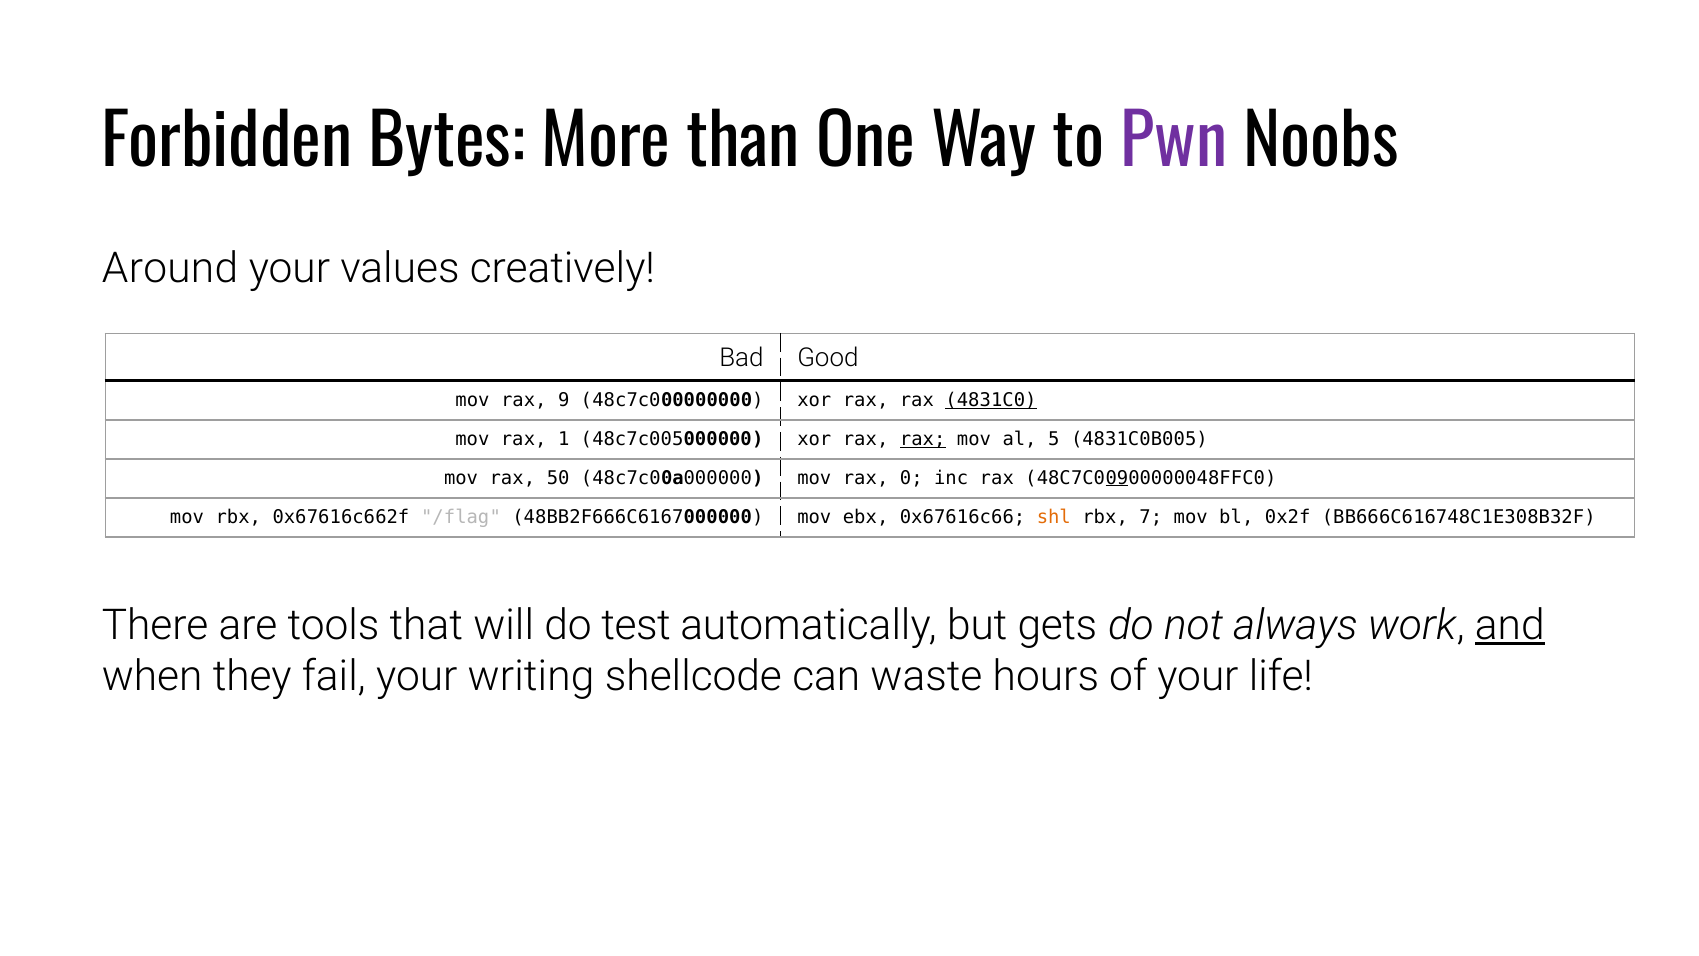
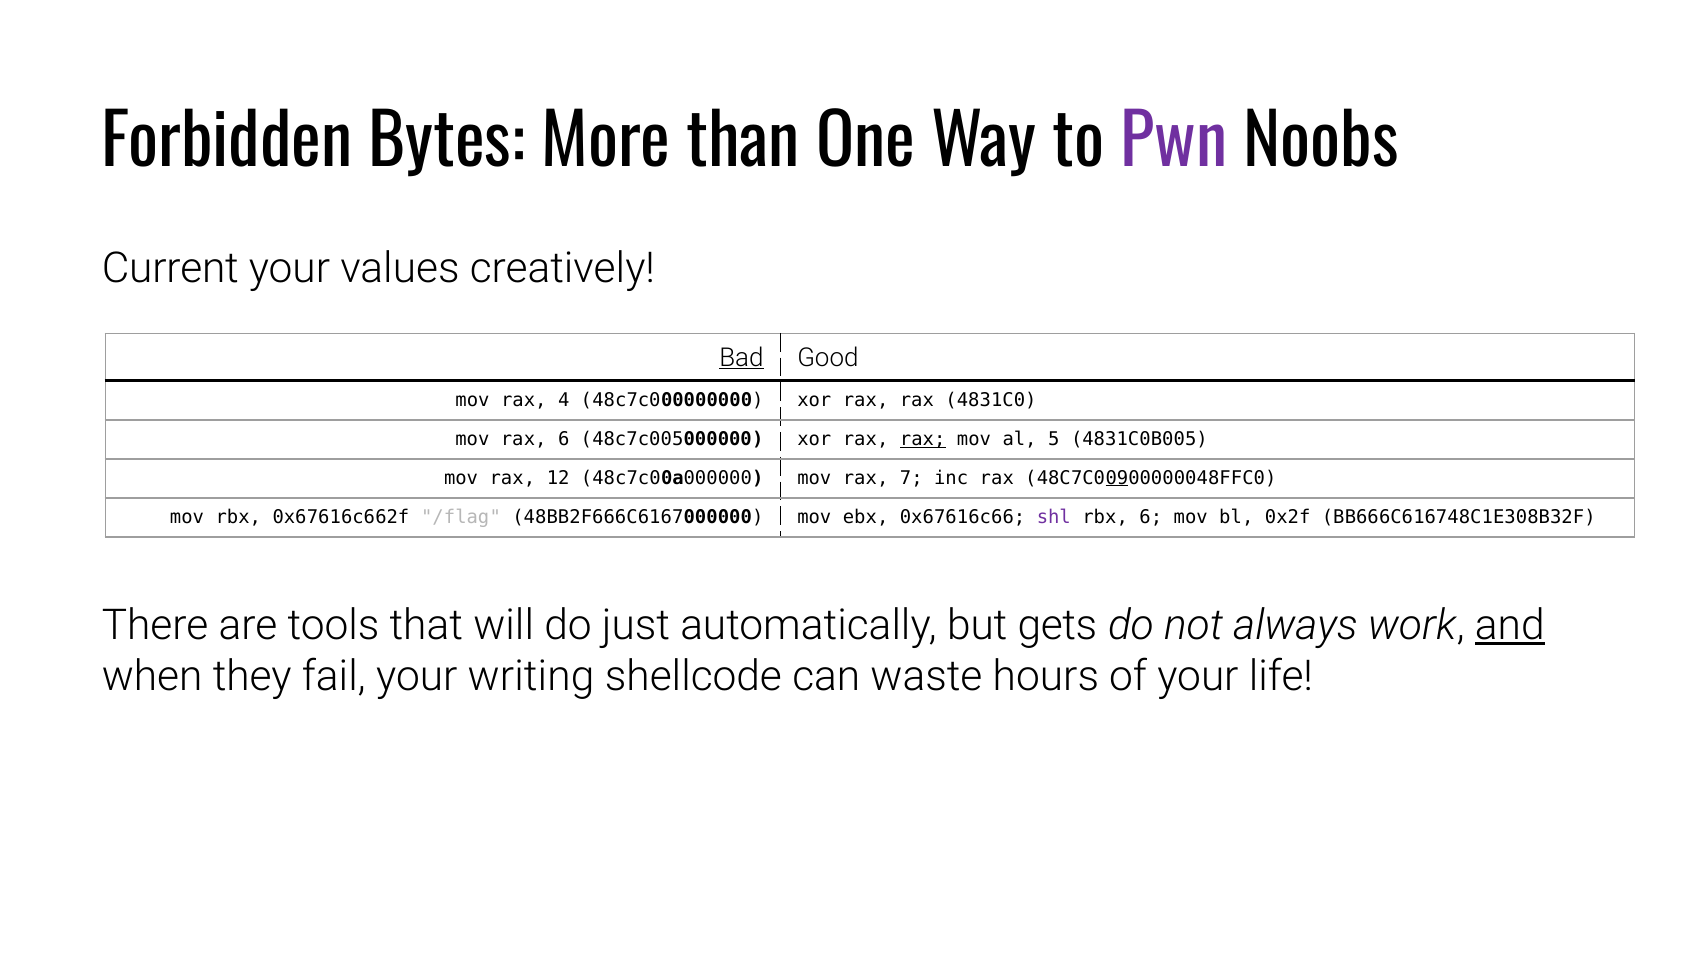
Around: Around -> Current (170, 268)
Bad underline: none -> present (741, 357)
9: 9 -> 4 (564, 400)
4831C0 underline: present -> none (991, 400)
rax 1: 1 -> 6 (564, 439)
50: 50 -> 12 (558, 478)
0: 0 -> 7 (911, 478)
shl colour: orange -> purple (1054, 517)
rbx 7: 7 -> 6 (1151, 517)
test: test -> just (636, 625)
